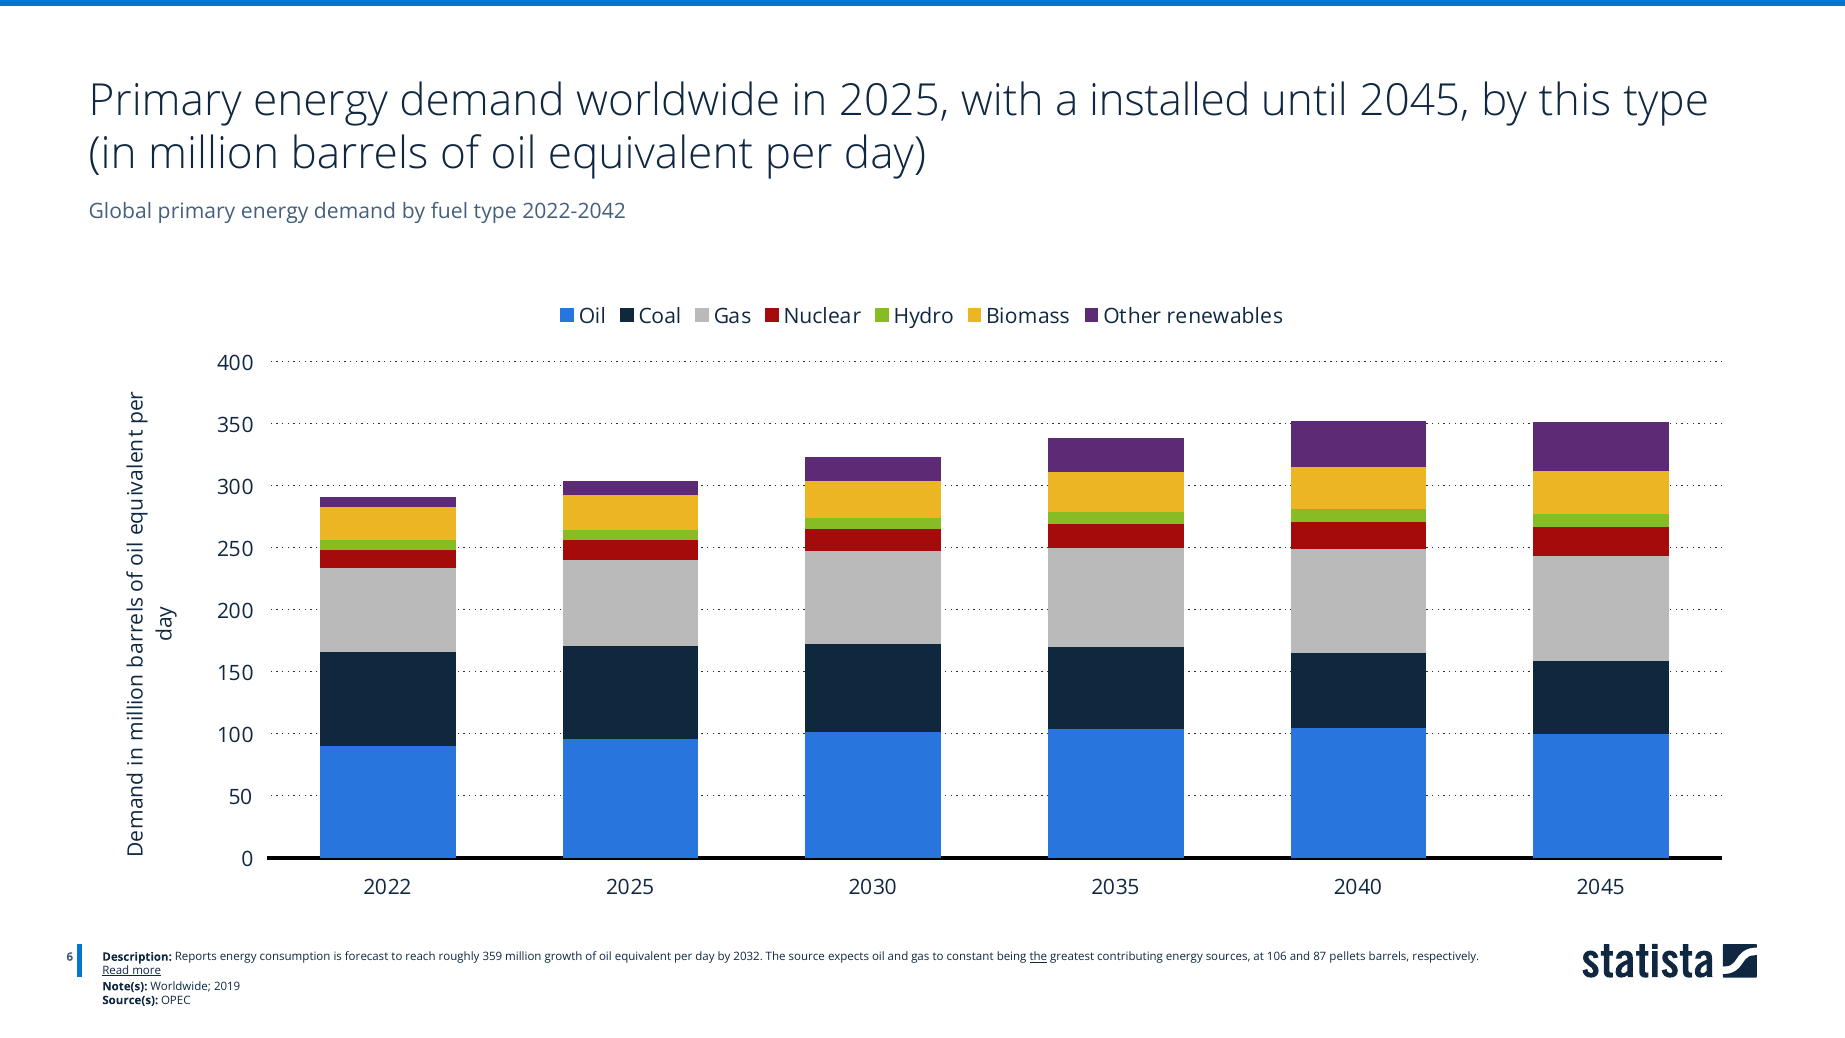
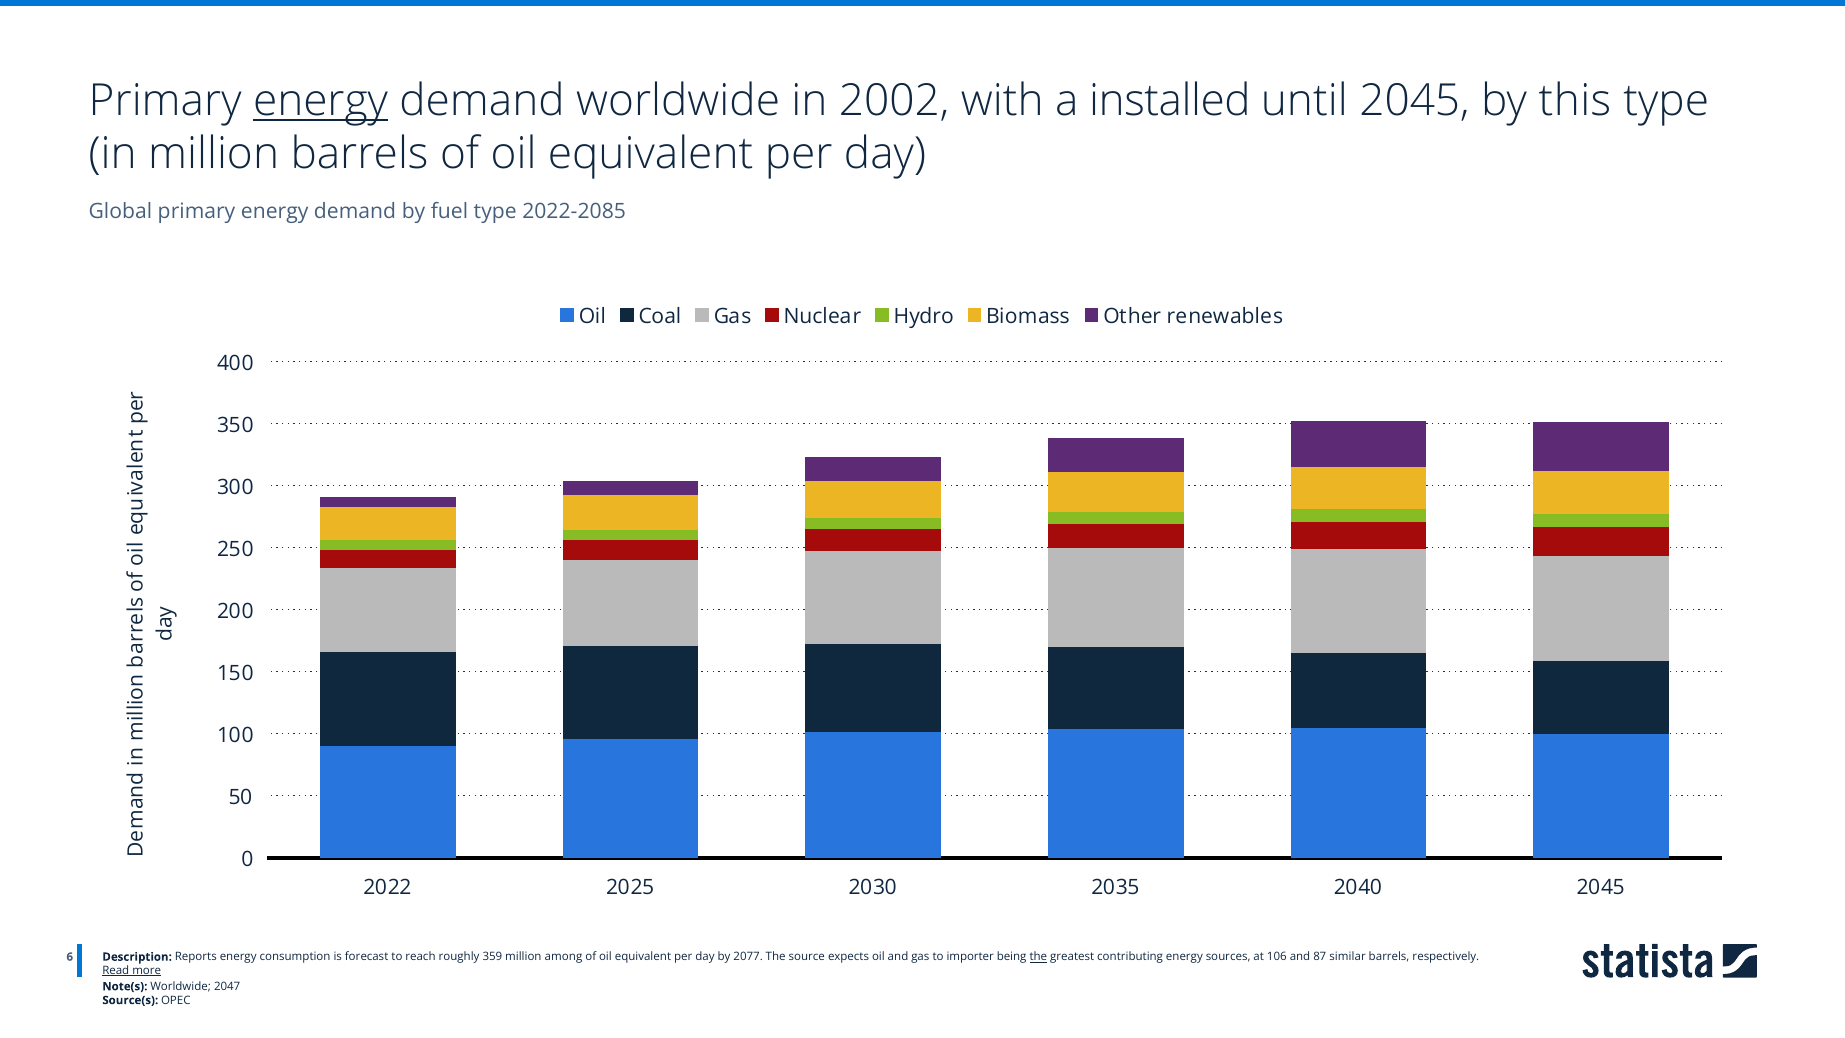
energy underline: none -> present (320, 101)
in 2025: 2025 -> 2002 (894, 101)
2022-2042: 2022-2042 -> 2022-2085 (574, 212)
growth: growth -> among (563, 957)
2032: 2032 -> 2077 (748, 957)
constant: constant -> importer (970, 957)
pellets: pellets -> similar (1348, 957)
2019: 2019 -> 2047 (227, 986)
